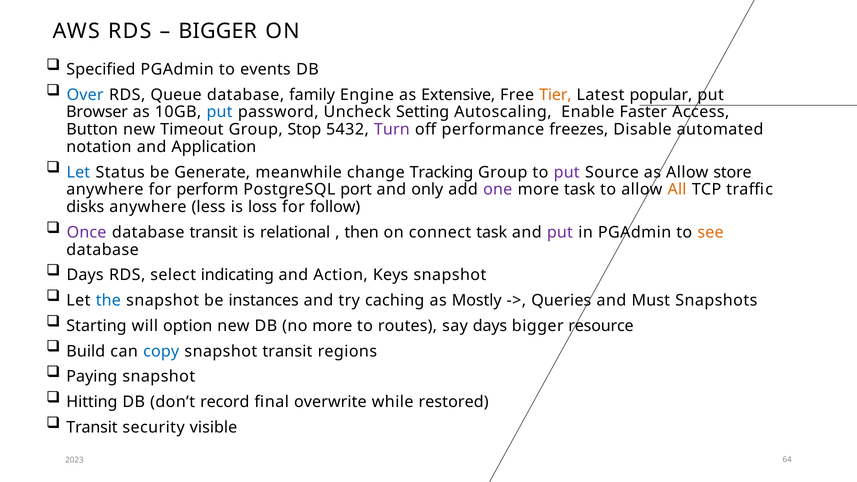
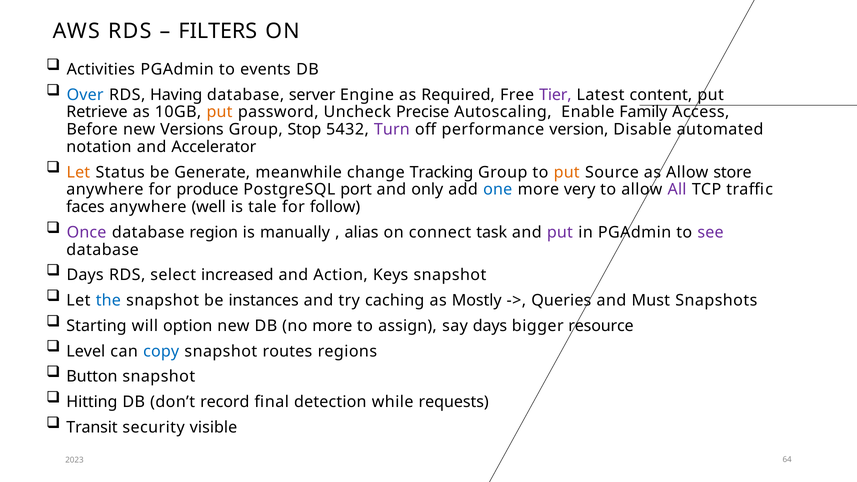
BIGGER: BIGGER -> FILTERS (218, 31)
Specified: Specified -> Activities (101, 69)
Queue: Queue -> Having (176, 95)
family: family -> server (312, 95)
Extensive: Extensive -> Required (458, 95)
Tier colour: orange -> purple (555, 95)
popular: popular -> content (661, 95)
Browser: Browser -> Retrieve (97, 112)
put colour: blue -> orange (220, 112)
Setting: Setting -> Precise (423, 112)
Faster: Faster -> Family (643, 112)
Button: Button -> Before (92, 130)
Timeout: Timeout -> Versions (192, 130)
freezes: freezes -> version (579, 130)
Application: Application -> Accelerator (214, 147)
Let colour: blue -> orange (78, 172)
put colour: purple -> orange (567, 172)
perform: perform -> produce (207, 190)
one colour: purple -> blue (498, 190)
more task: task -> very (580, 190)
All colour: orange -> purple (677, 190)
disks: disks -> faces (85, 207)
less: less -> well (209, 207)
loss: loss -> tale (262, 207)
database transit: transit -> region (214, 232)
relational: relational -> manually (295, 232)
then: then -> alias (362, 232)
see colour: orange -> purple (711, 232)
indicating: indicating -> increased (237, 275)
routes: routes -> assign (407, 326)
Build: Build -> Level (86, 351)
snapshot transit: transit -> routes (287, 351)
Paying: Paying -> Button (92, 377)
overwrite: overwrite -> detection (330, 402)
restored: restored -> requests (454, 402)
